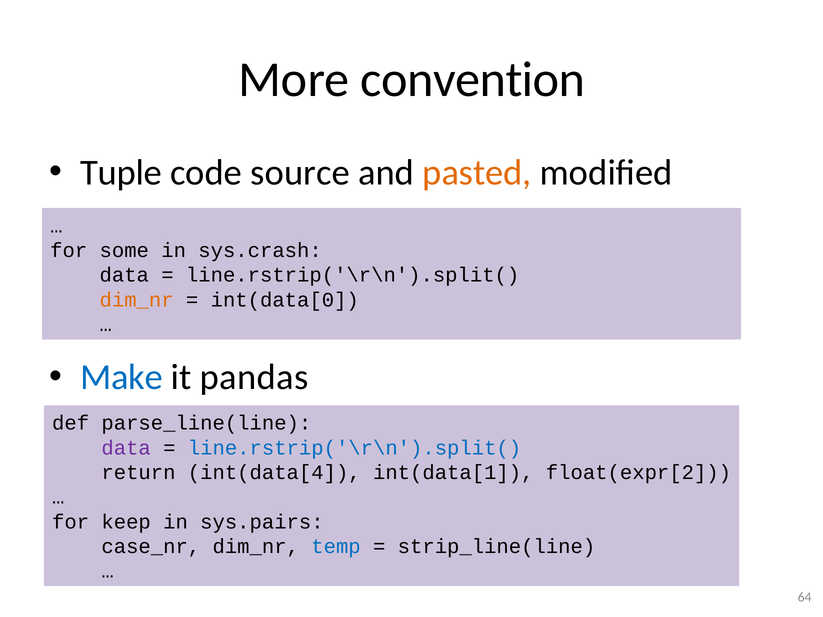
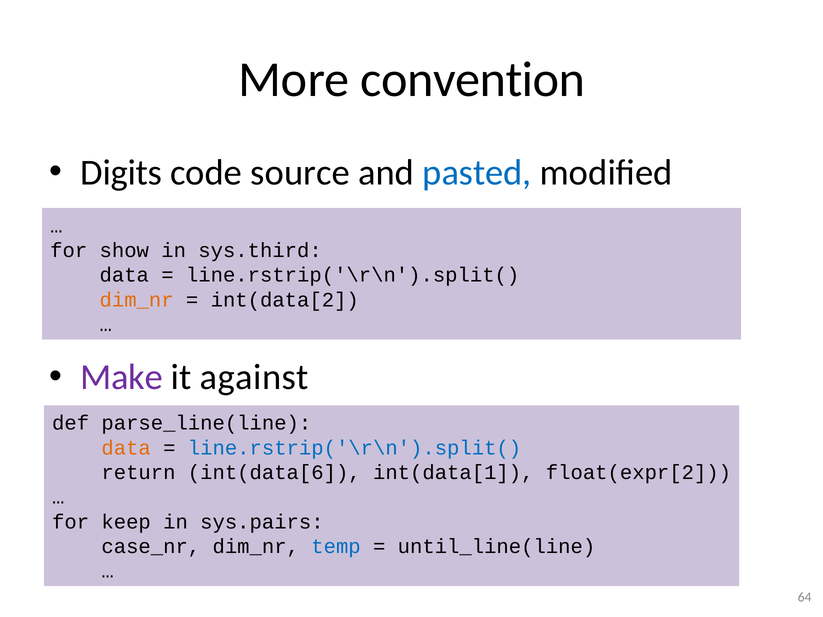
Tuple: Tuple -> Digits (121, 173)
pasted colour: orange -> blue (477, 173)
some: some -> show (124, 251)
sys.crash: sys.crash -> sys.third (260, 251)
int(data[0: int(data[0 -> int(data[2 (285, 300)
Make colour: blue -> purple (122, 378)
pandas: pandas -> against (254, 378)
data colour: purple -> orange (126, 448)
int(data[4: int(data[4 -> int(data[6 (274, 473)
strip_line(line: strip_line(line -> until_line(line (496, 547)
